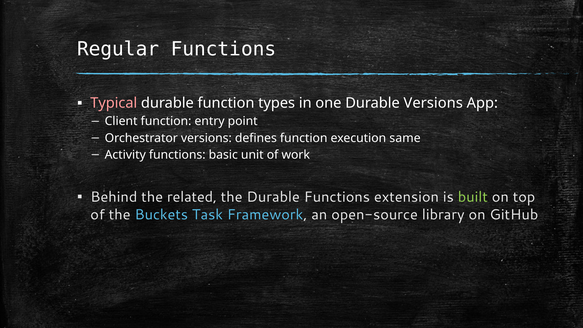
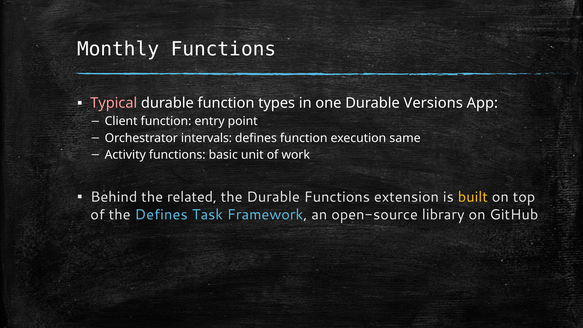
Regular: Regular -> Monthly (118, 49)
Orchestrator versions: versions -> intervals (206, 138)
built colour: light green -> yellow (473, 197)
the Buckets: Buckets -> Defines (161, 215)
